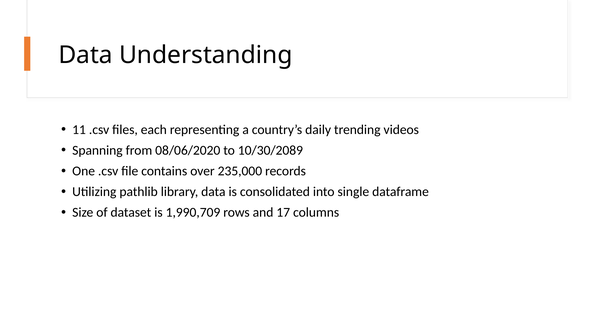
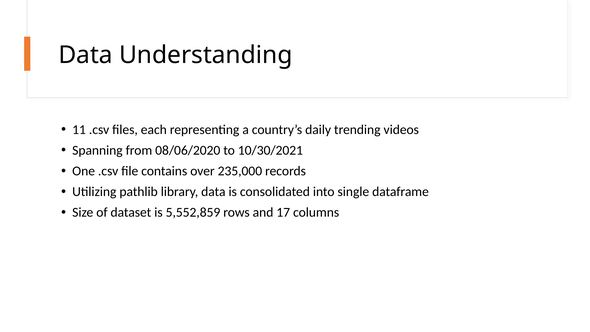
10/30/2089: 10/30/2089 -> 10/30/2021 (270, 150)
1,990,709: 1,990,709 -> 5,552,859 (193, 212)
